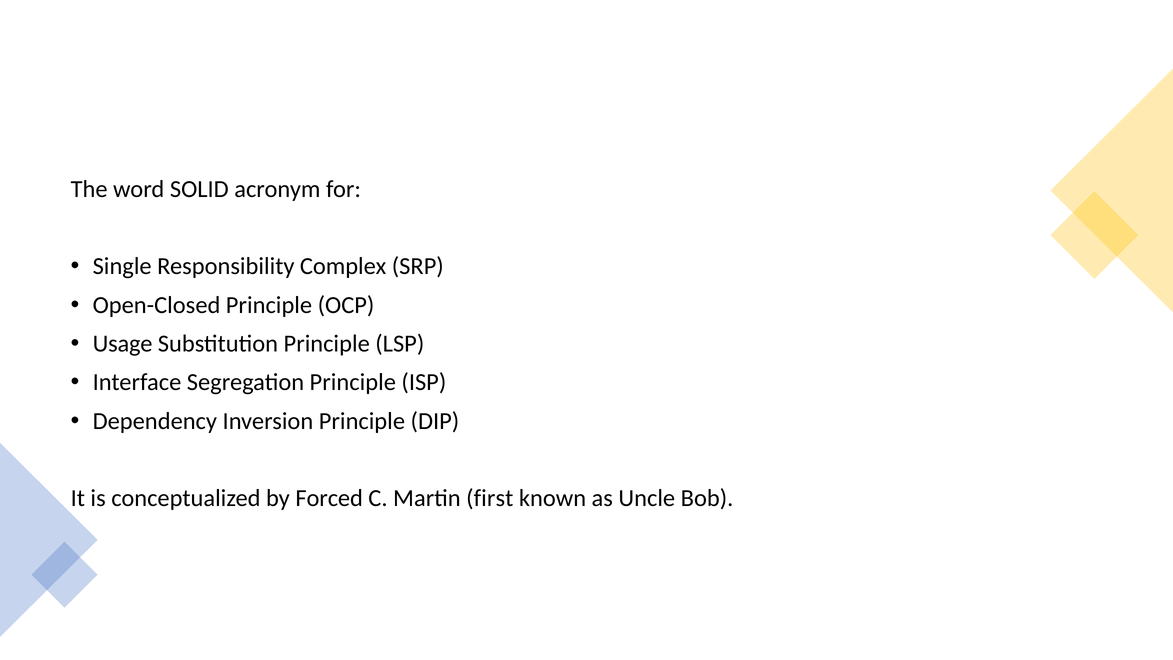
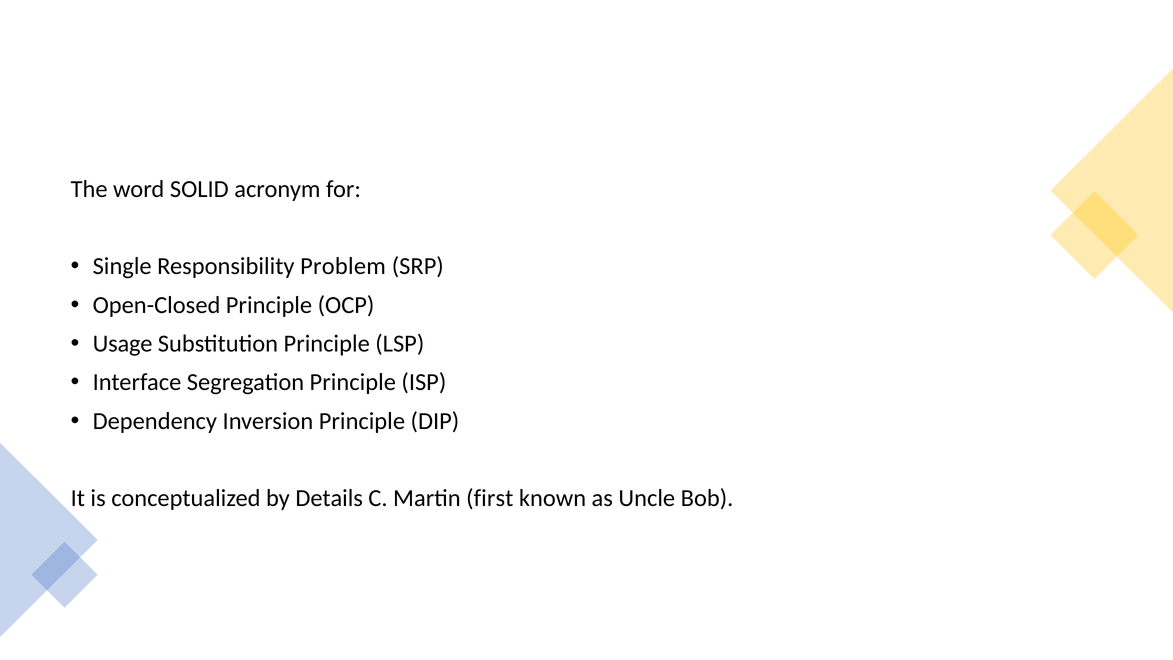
Complex: Complex -> Problem (343, 266)
Forced: Forced -> Details (329, 498)
